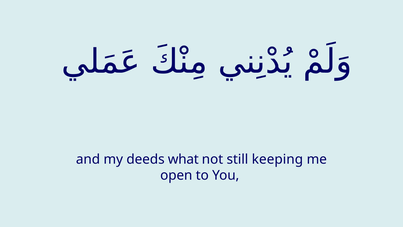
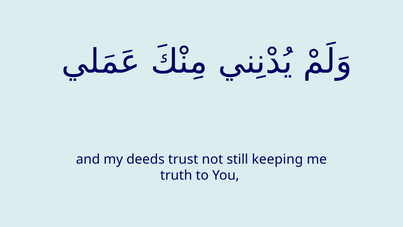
what: what -> trust (183, 159)
open: open -> truth (176, 175)
